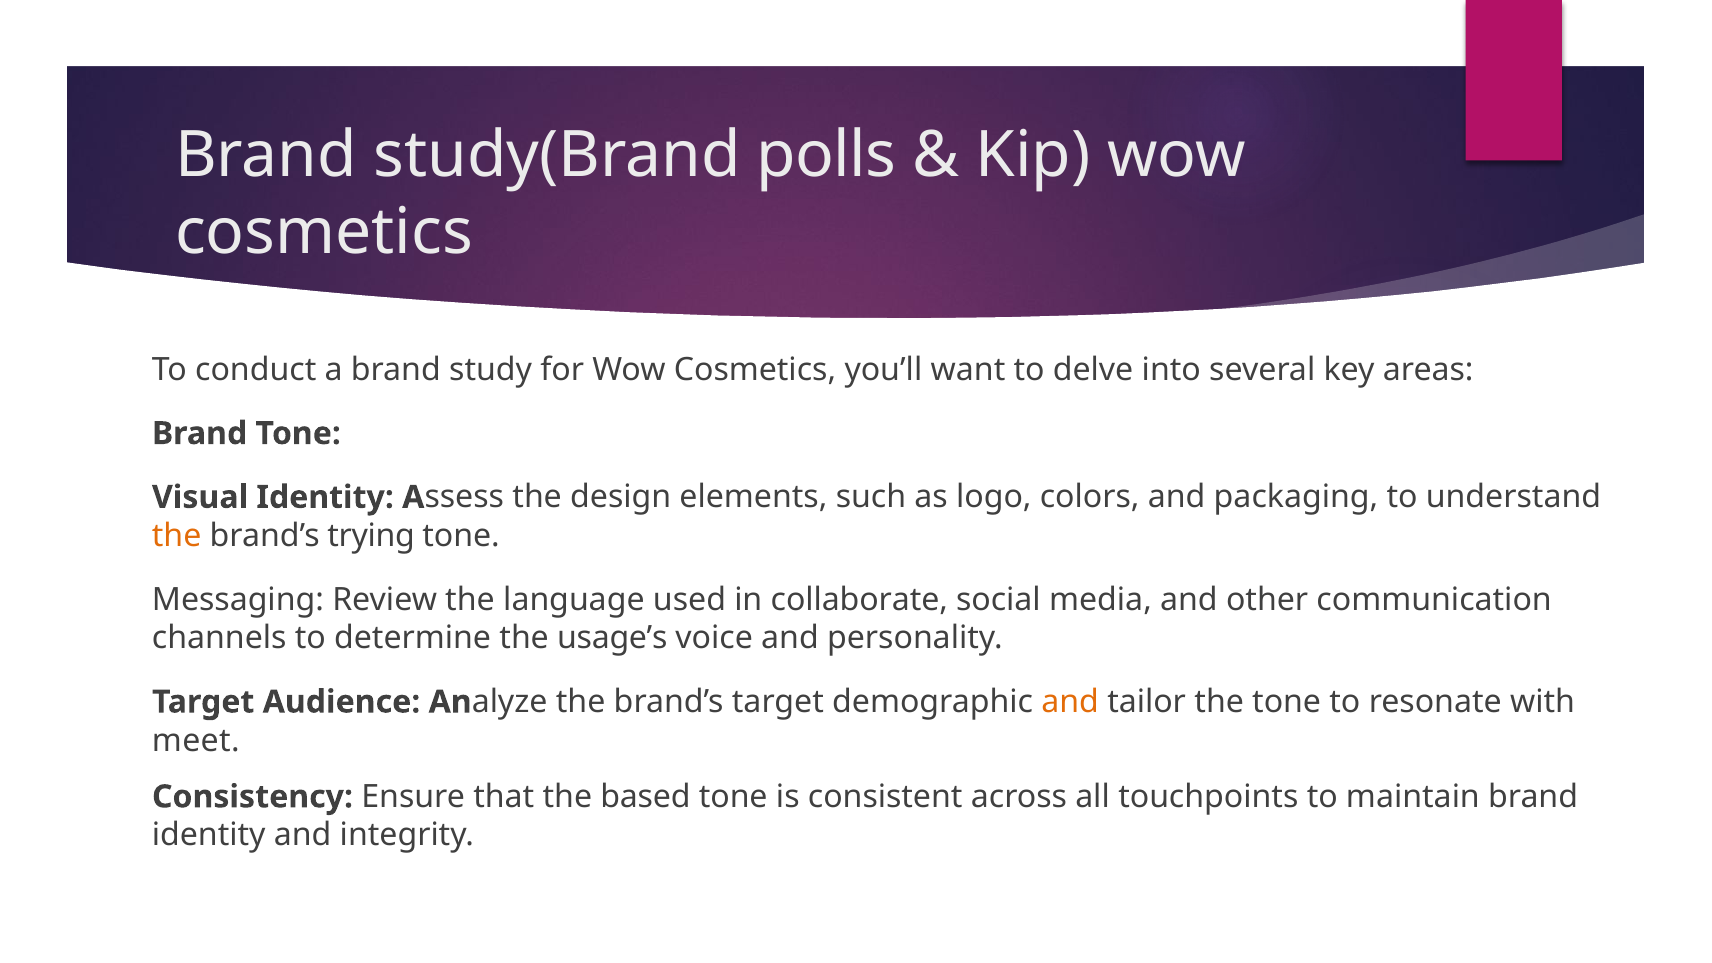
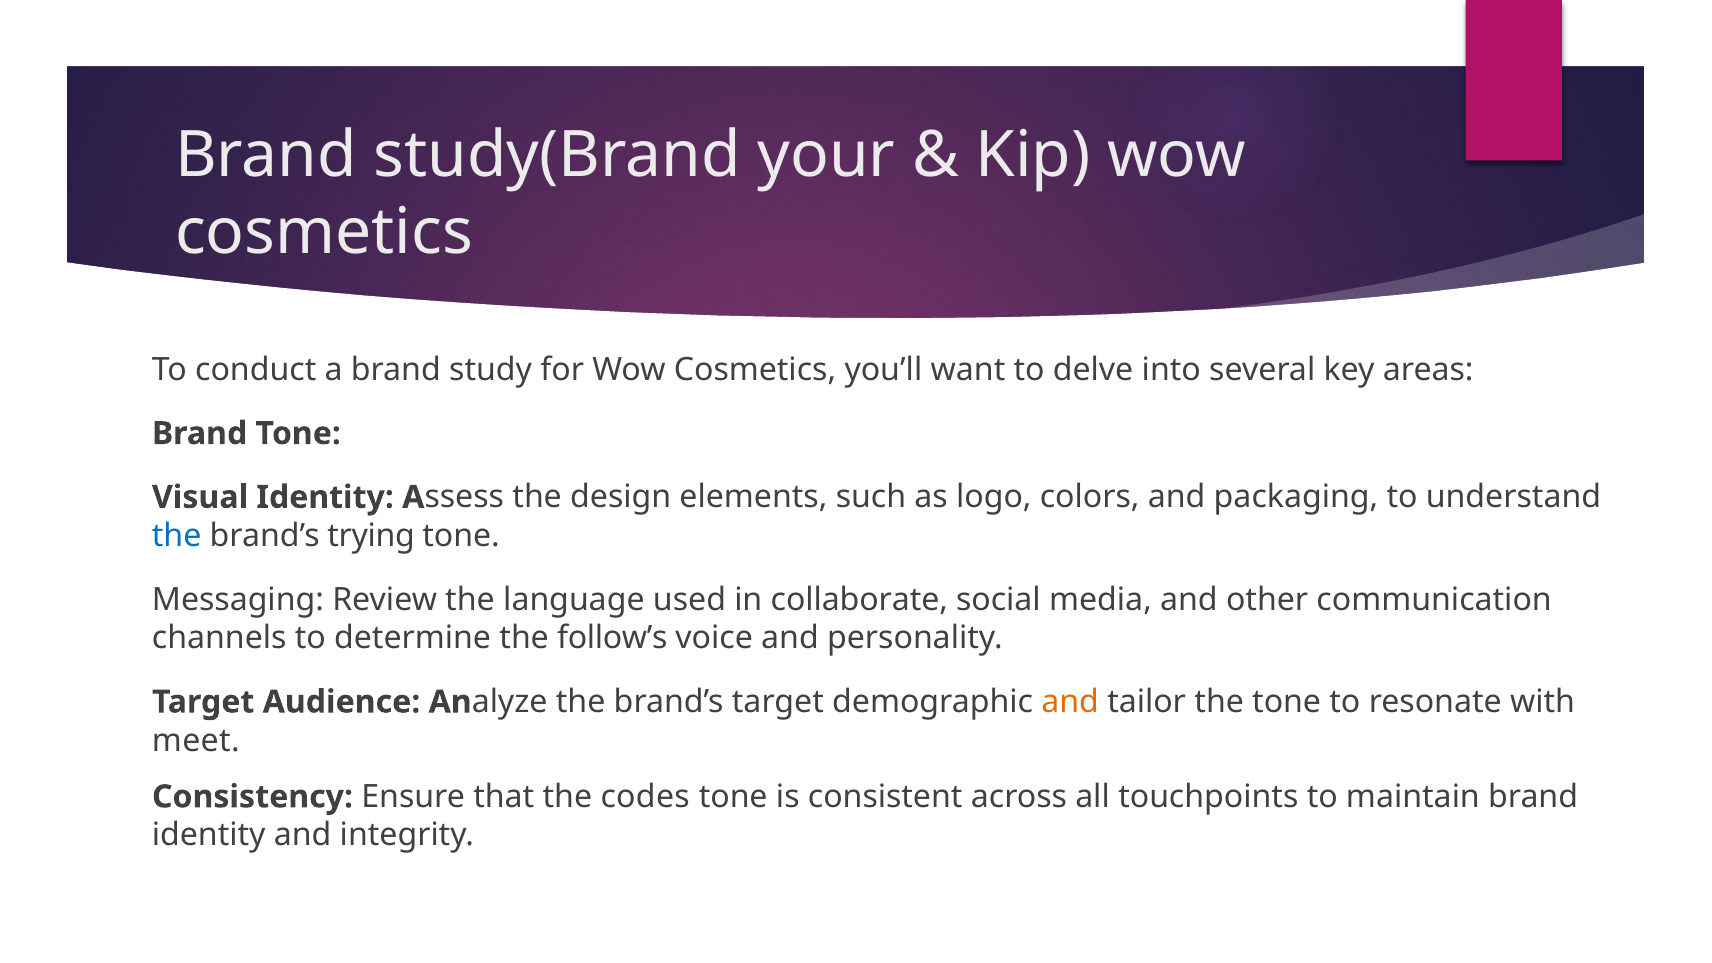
polls: polls -> your (826, 156)
the colour: orange -> blue (177, 536)
usage’s: usage’s -> follow’s (612, 638)
based: based -> codes (645, 797)
